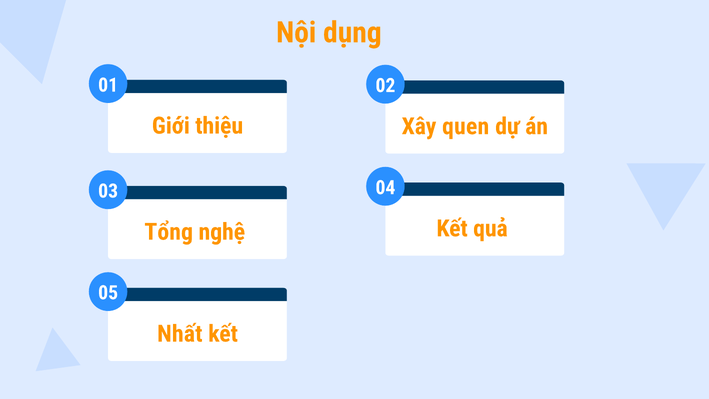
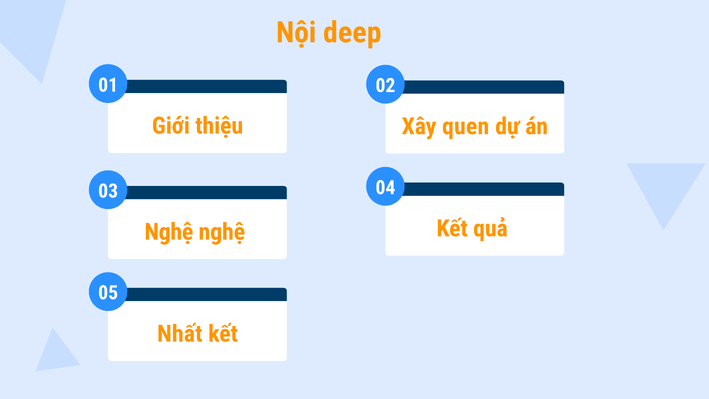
dụng: dụng -> deep (352, 33)
Tổng: Tổng -> Nghệ (169, 232)
